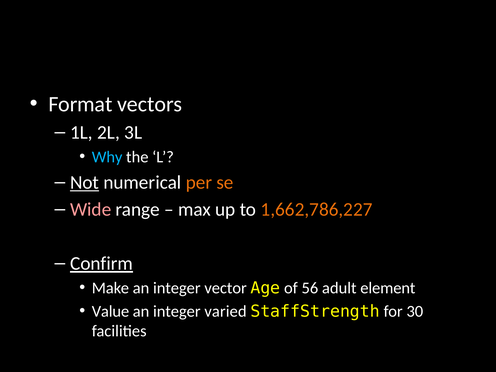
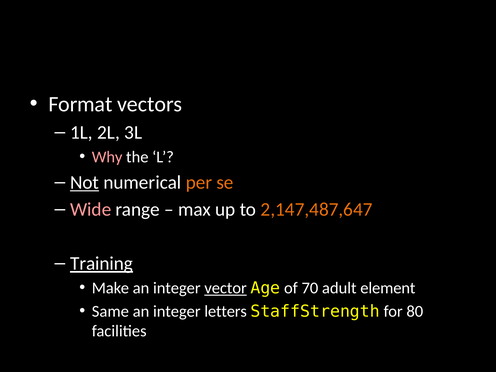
Why colour: light blue -> pink (107, 157)
1,662,786,227: 1,662,786,227 -> 2,147,487,647 (317, 210)
Confirm: Confirm -> Training (102, 264)
vector underline: none -> present (226, 288)
56: 56 -> 70 (310, 288)
Value: Value -> Same (110, 311)
varied: varied -> letters (226, 311)
30: 30 -> 80 (415, 311)
